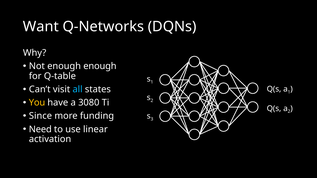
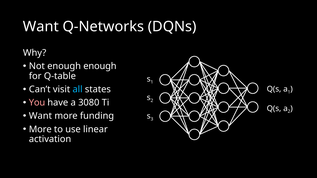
You colour: yellow -> pink (37, 103)
Since: Since -> Want (40, 116)
Need: Need -> More (40, 129)
